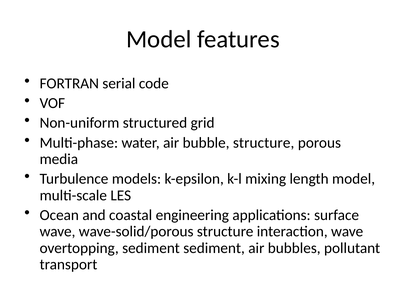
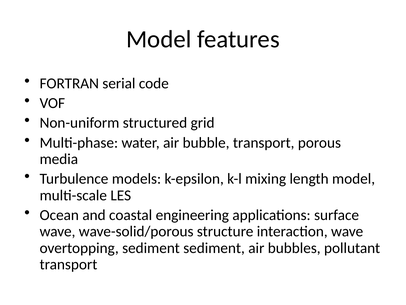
bubble structure: structure -> transport (264, 142)
